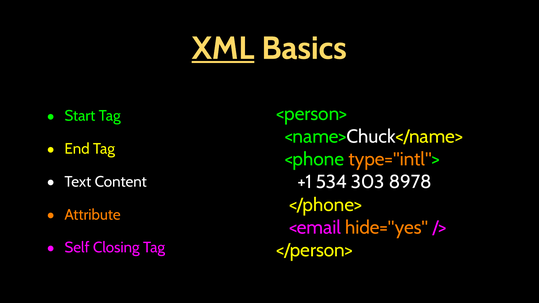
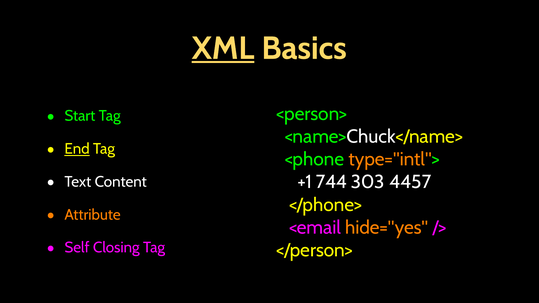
End underline: none -> present (77, 149)
534: 534 -> 744 (331, 182)
8978: 8978 -> 4457 (410, 182)
